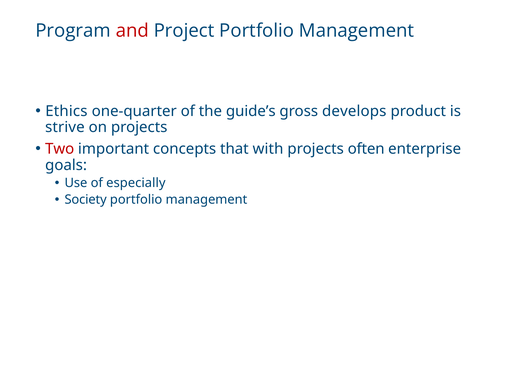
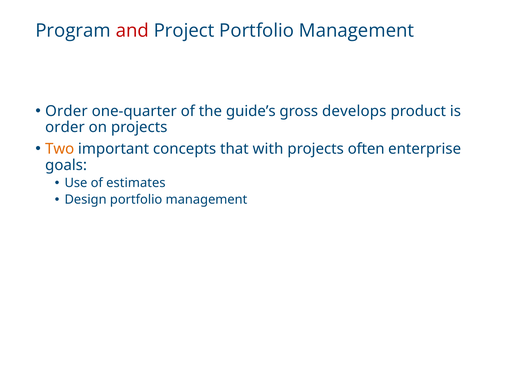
Ethics: Ethics -> Order (66, 111)
strive: strive -> order (65, 127)
Two colour: red -> orange (60, 149)
especially: especially -> estimates (136, 183)
Society: Society -> Design (86, 200)
